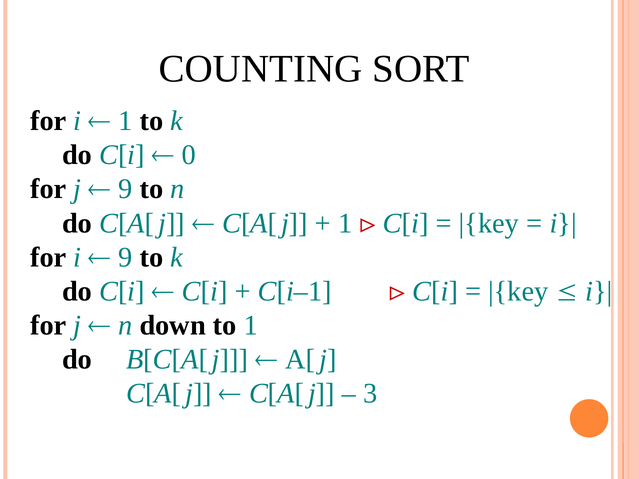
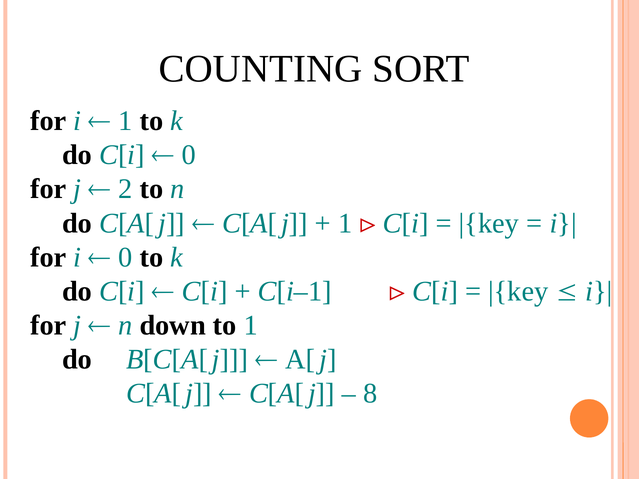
9: 9 -> 2 (125, 189)
9: 9 -> 0 (125, 257)
3: 3 -> 8 (370, 394)
